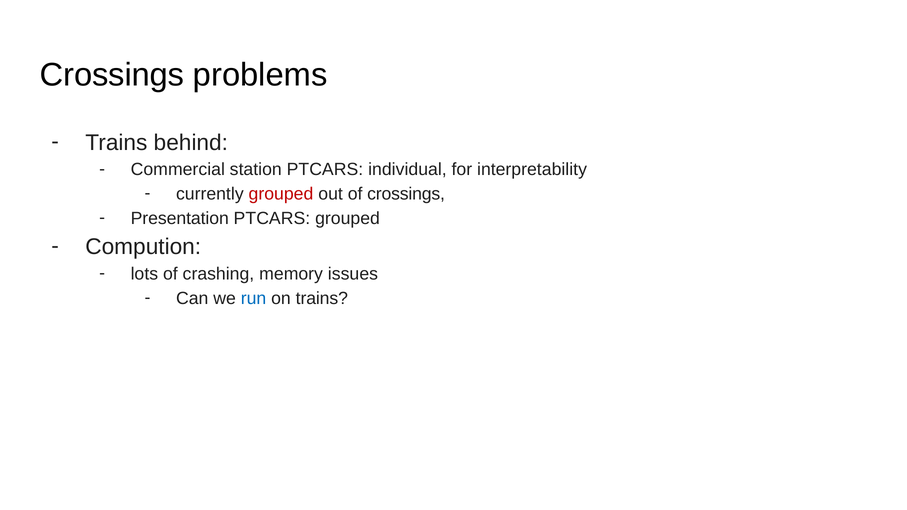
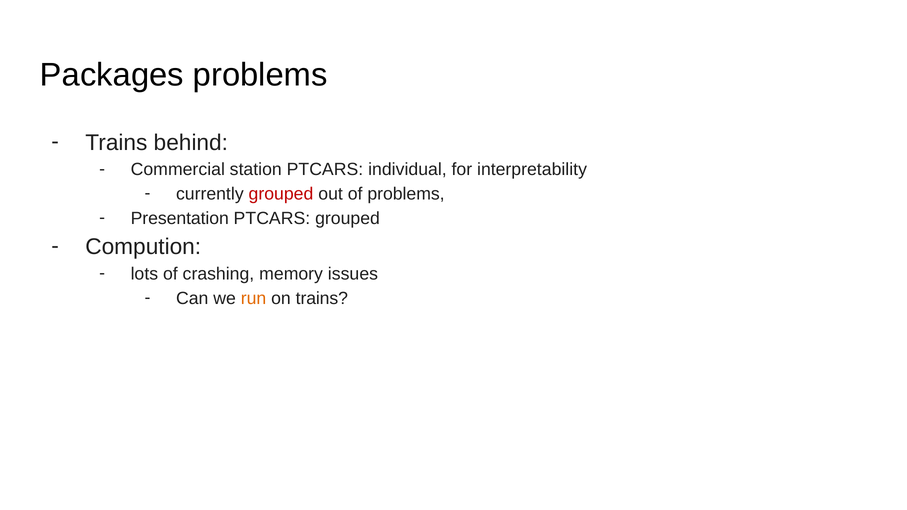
Crossings: Crossings -> Packages (112, 75)
of crossings: crossings -> problems (406, 194)
run colour: blue -> orange (254, 299)
